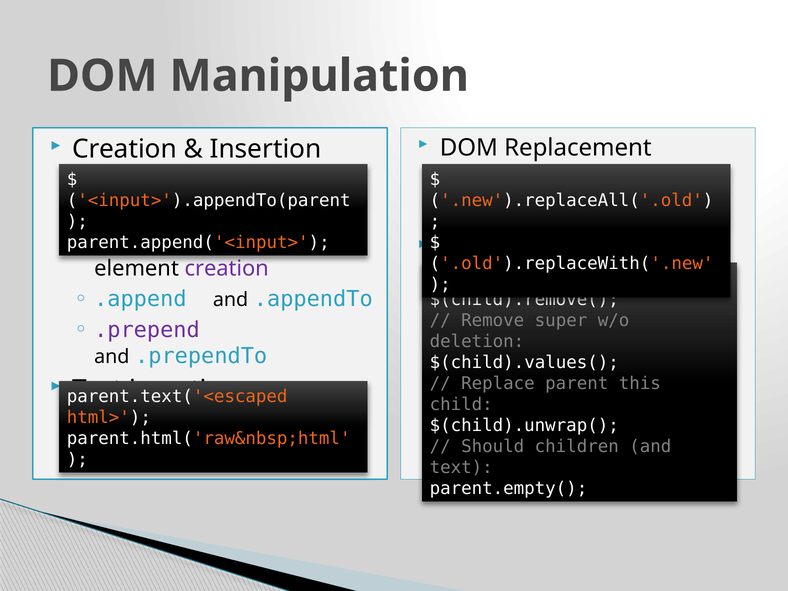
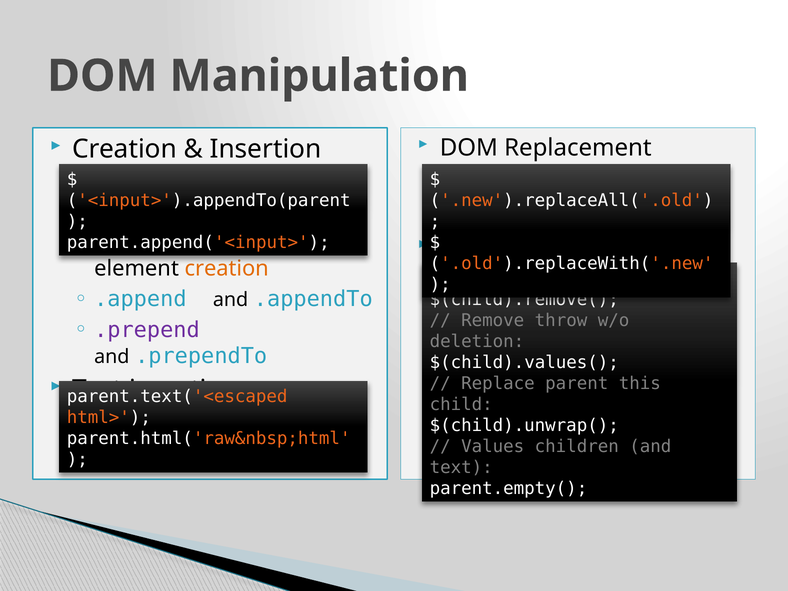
creation colour: purple -> orange (227, 268)
super: super -> throw (561, 320)
Should: Should -> Values (493, 446)
